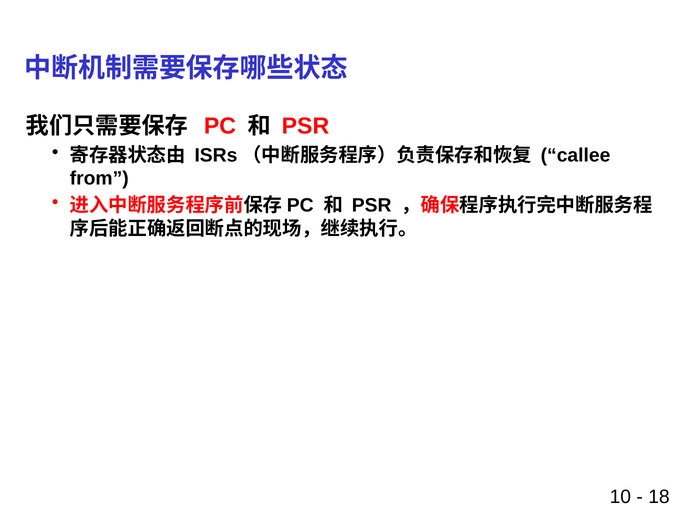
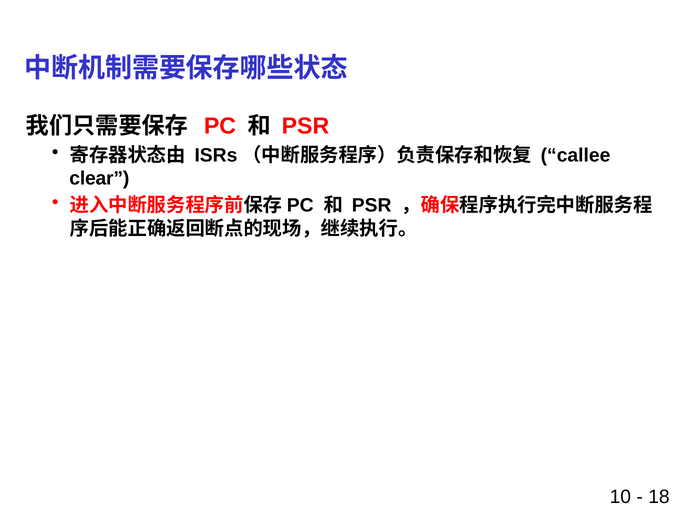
from: from -> clear (99, 178)
